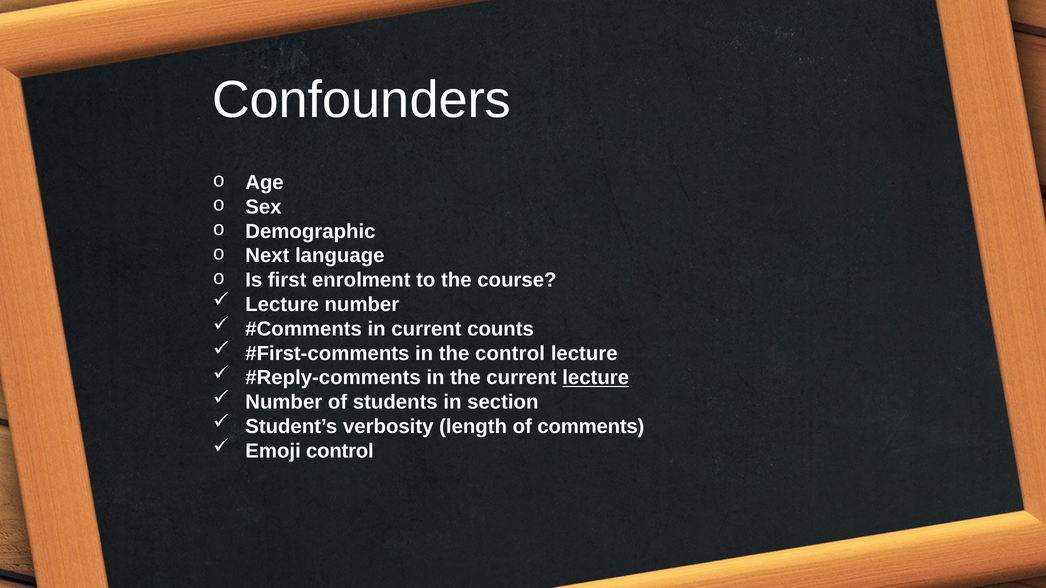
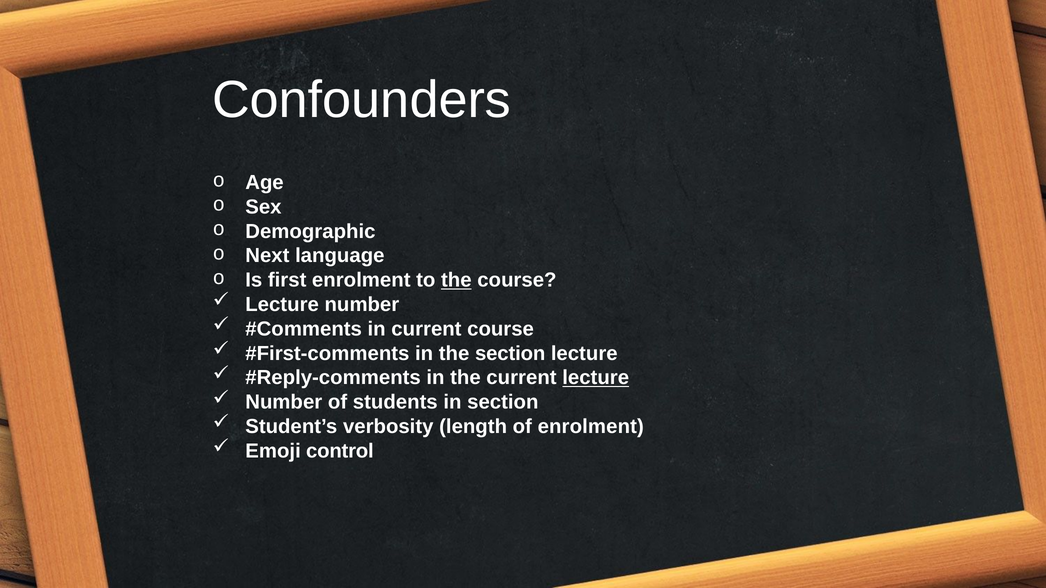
the underline: none -> present (456, 280)
current counts: counts -> course (501, 329)
the control: control -> section (510, 354)
of comments: comments -> enrolment (591, 427)
